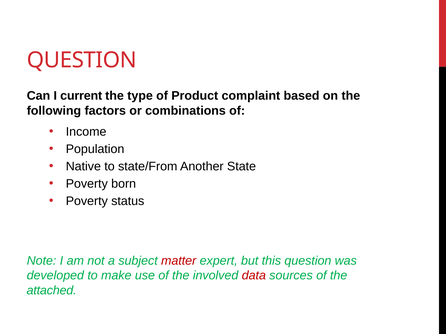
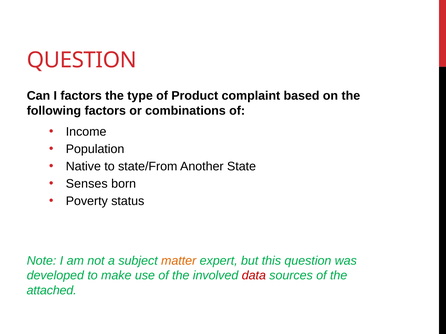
I current: current -> factors (81, 96)
Poverty: Poverty -> Senses (87, 184)
matter colour: red -> orange (179, 261)
